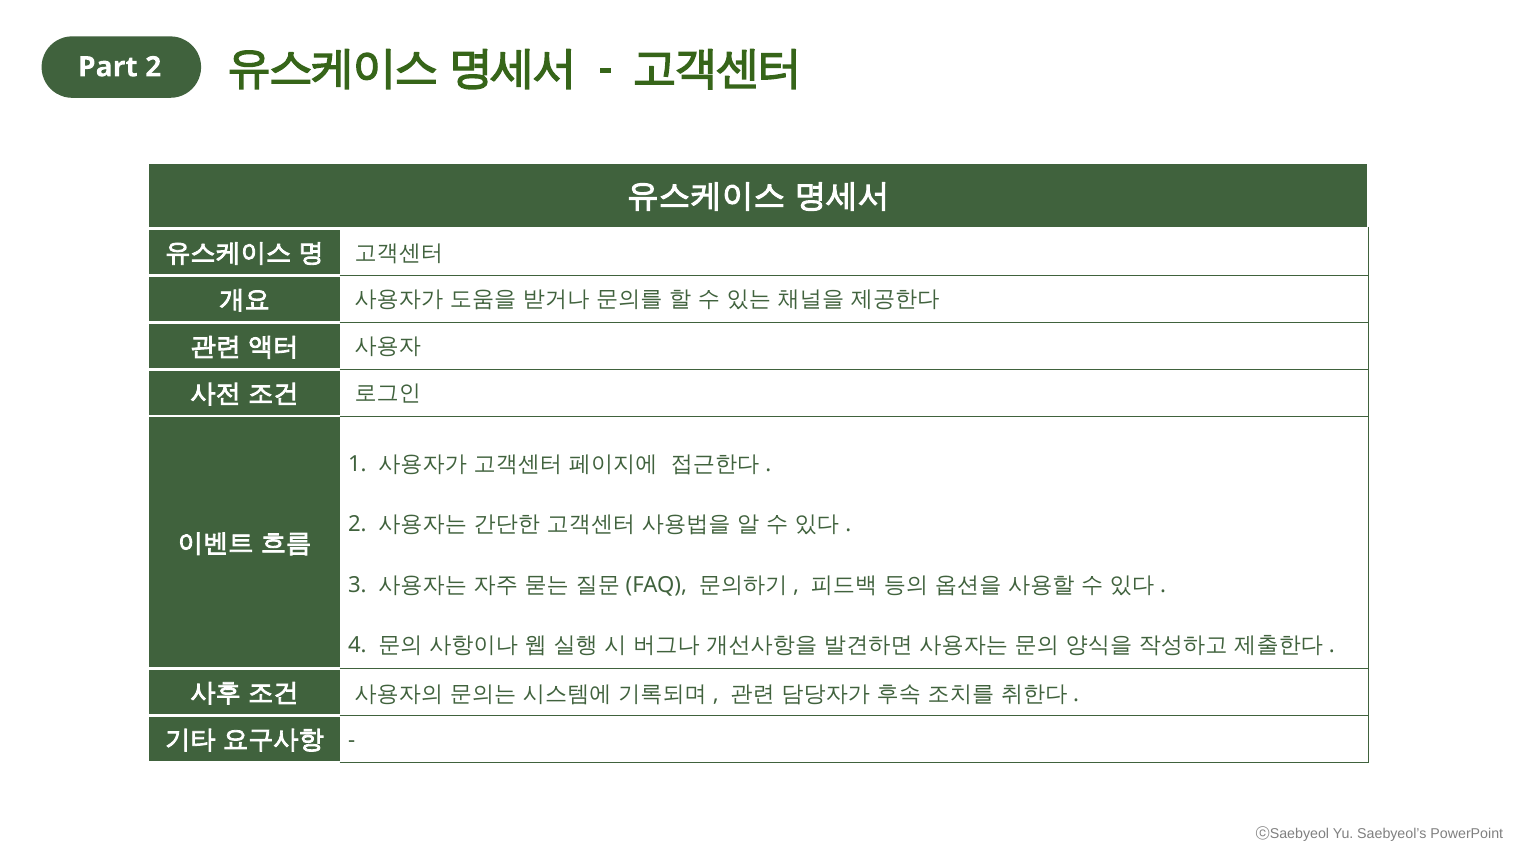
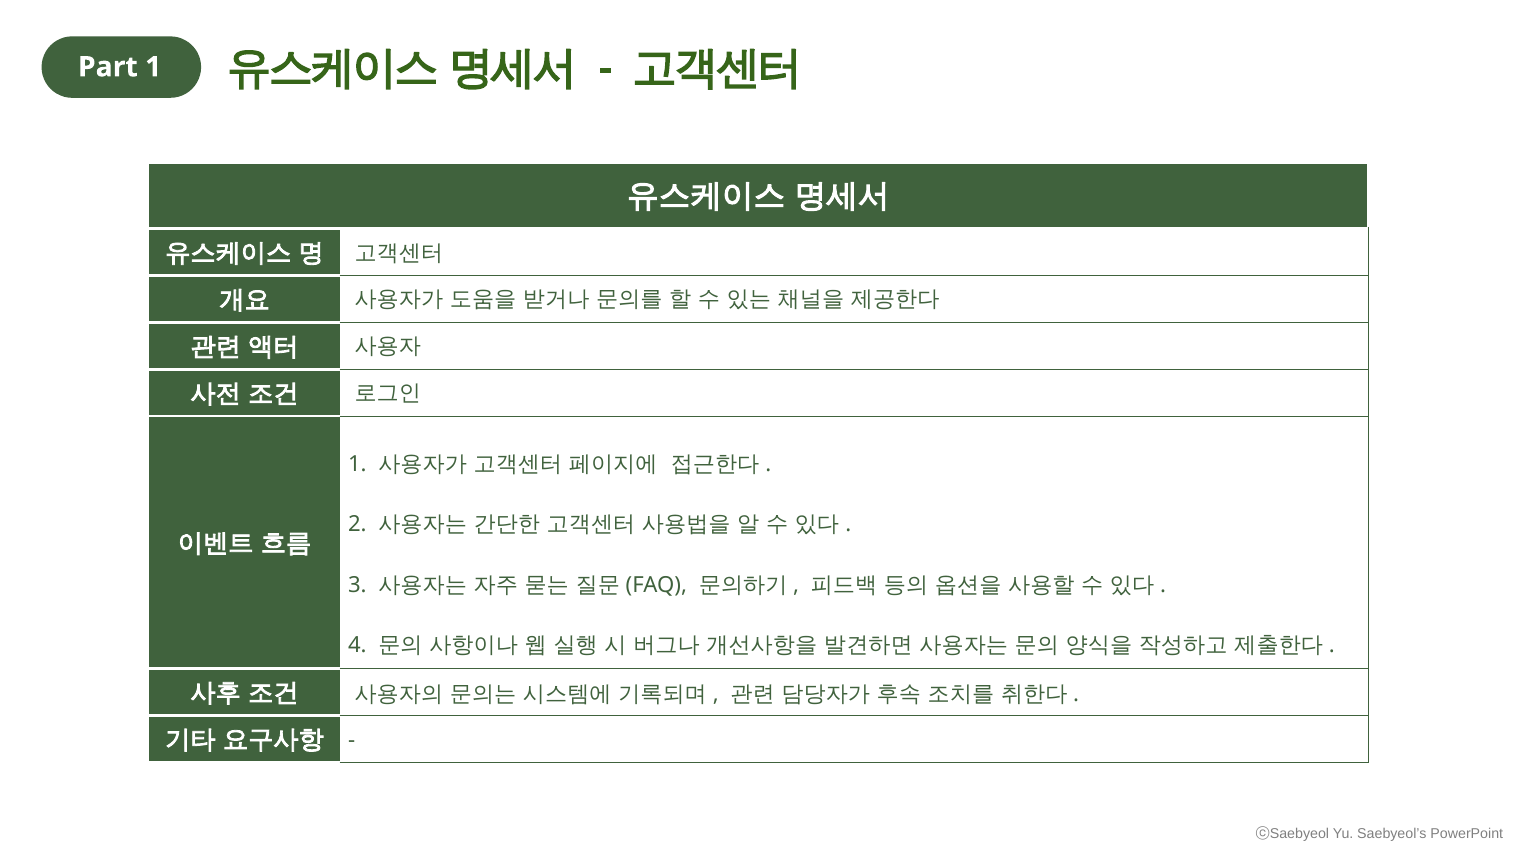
Part 2: 2 -> 1 (153, 67)
